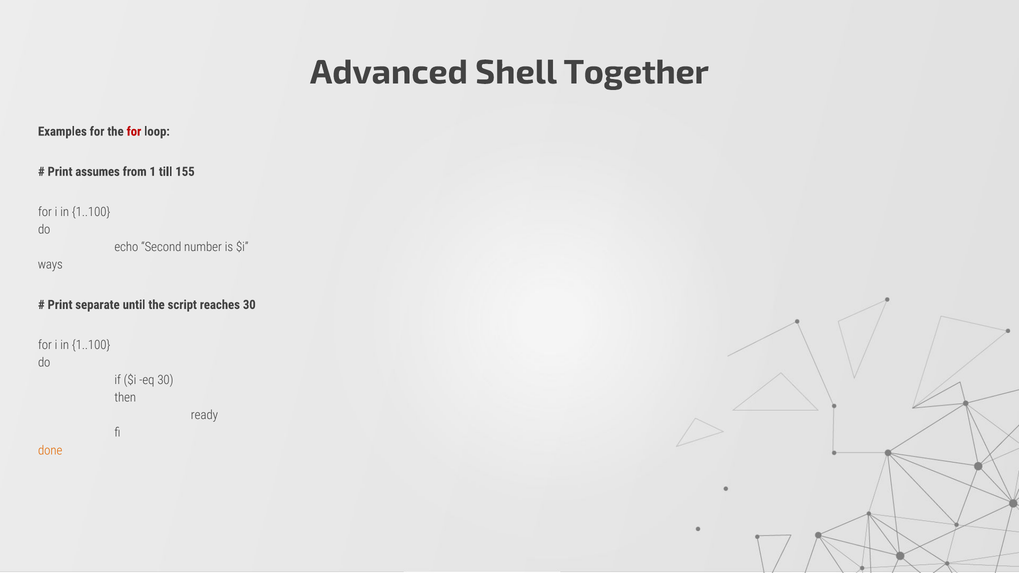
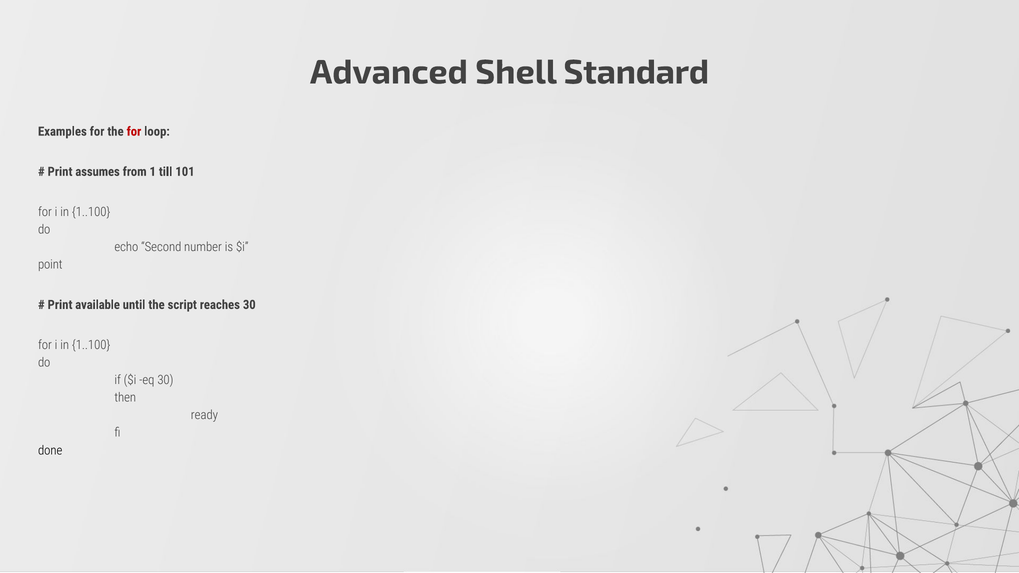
Together: Together -> Standard (636, 72)
155: 155 -> 101 (185, 172)
ways: ways -> point (50, 265)
separate: separate -> available (98, 305)
done colour: orange -> black (50, 450)
